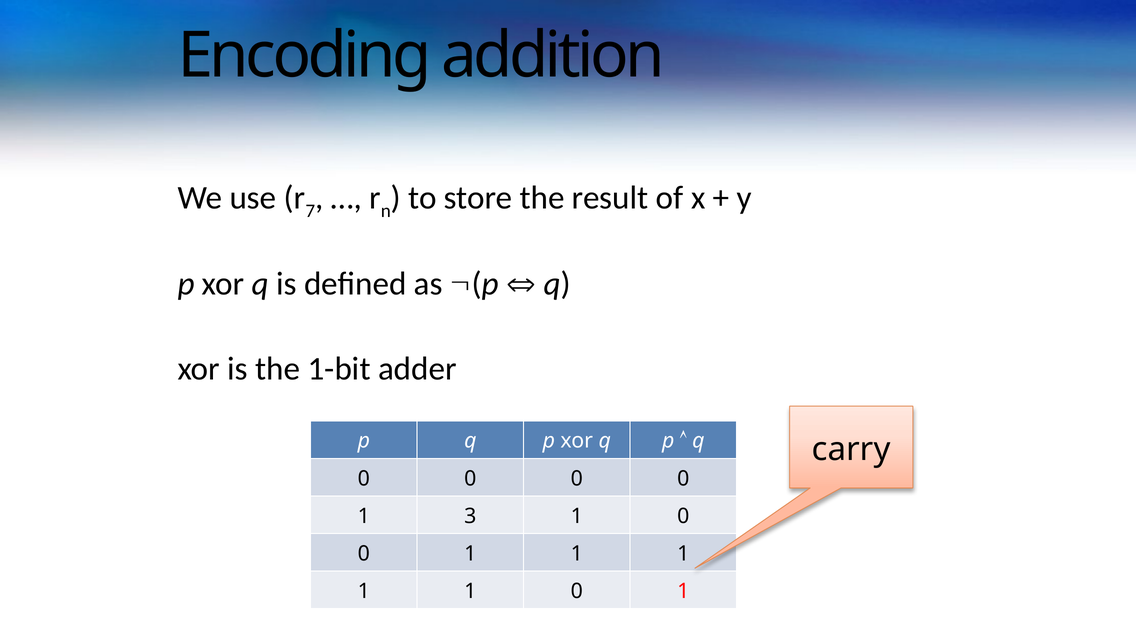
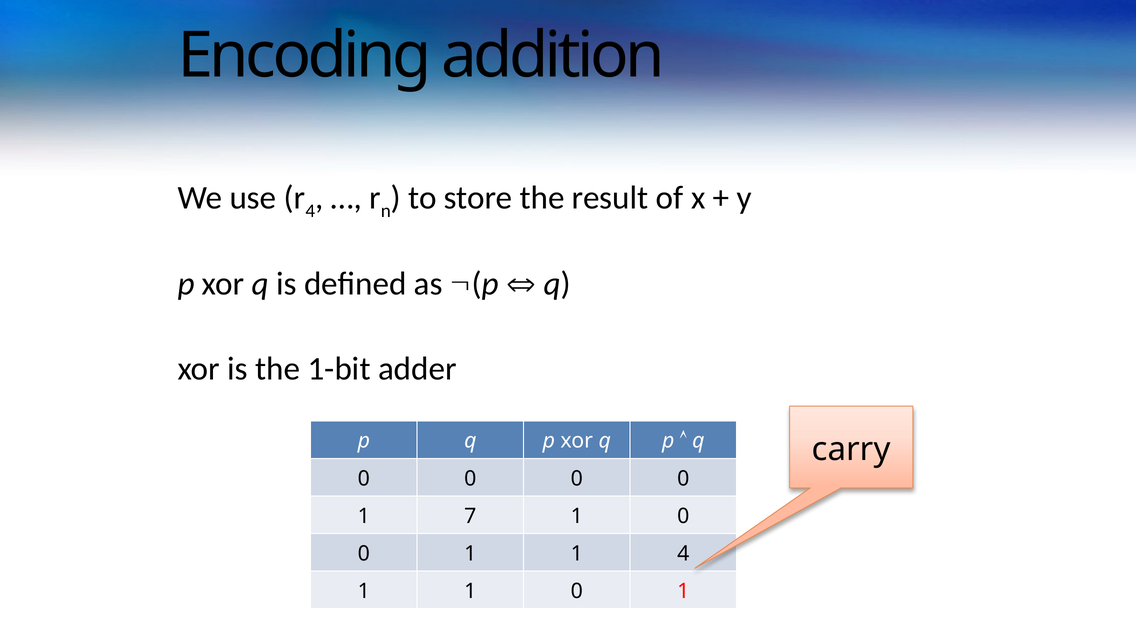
7: 7 -> 4 (310, 211)
3: 3 -> 7 (470, 516)
0 1 1 1: 1 -> 4 (683, 554)
